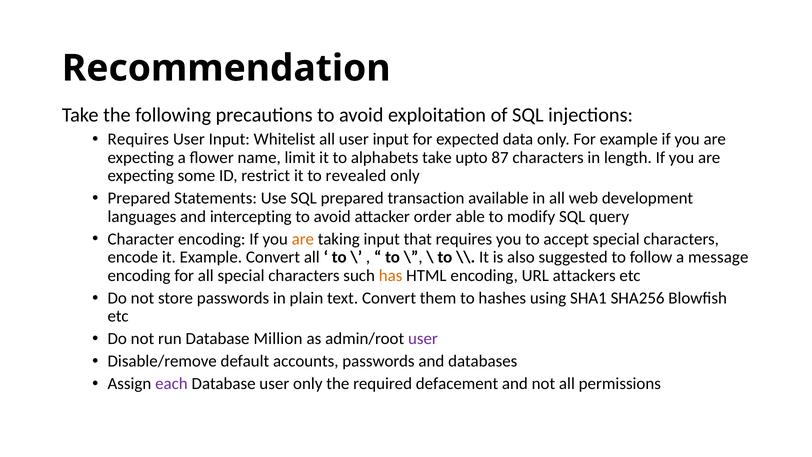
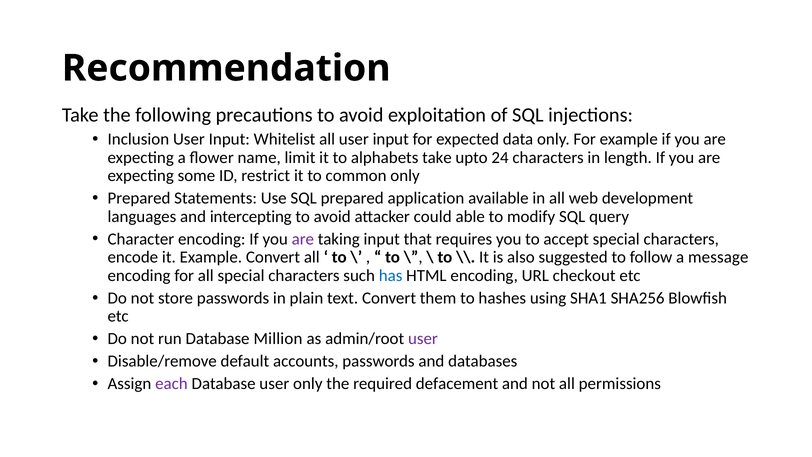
Requires: Requires -> Inclusion (138, 139)
87: 87 -> 24 (500, 157)
revealed: revealed -> common (356, 176)
transaction: transaction -> application (426, 198)
order: order -> could (433, 216)
are colour: orange -> purple (303, 239)
has colour: orange -> blue (391, 275)
attackers: attackers -> checkout (584, 275)
